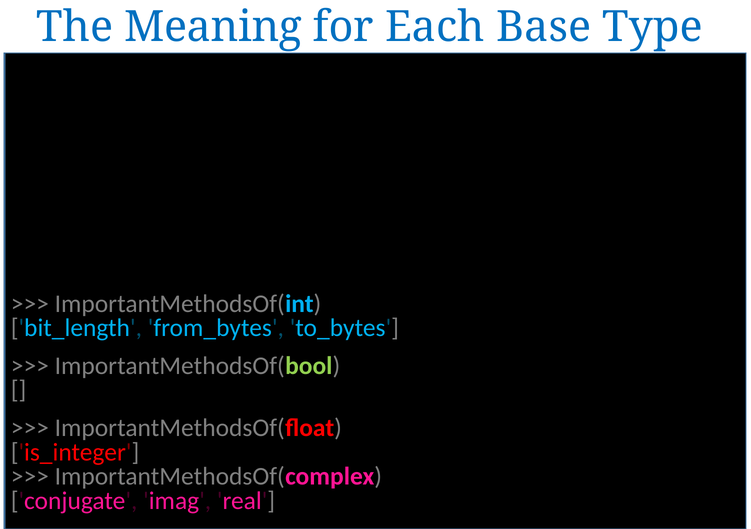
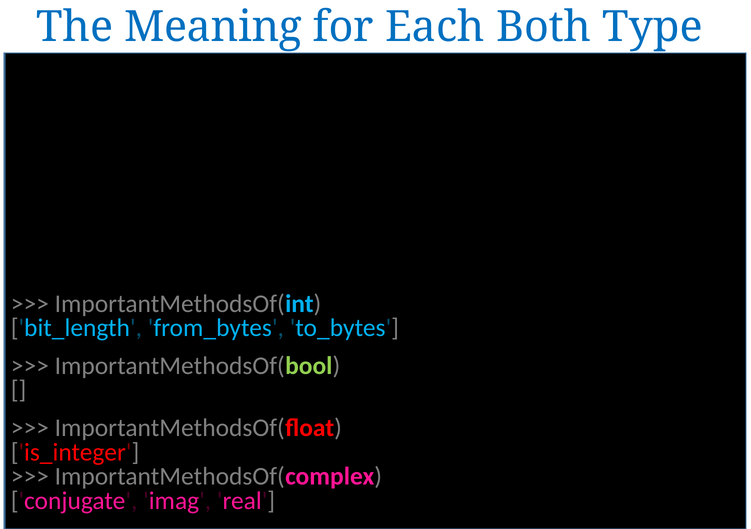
Base: Base -> Both (544, 27)
